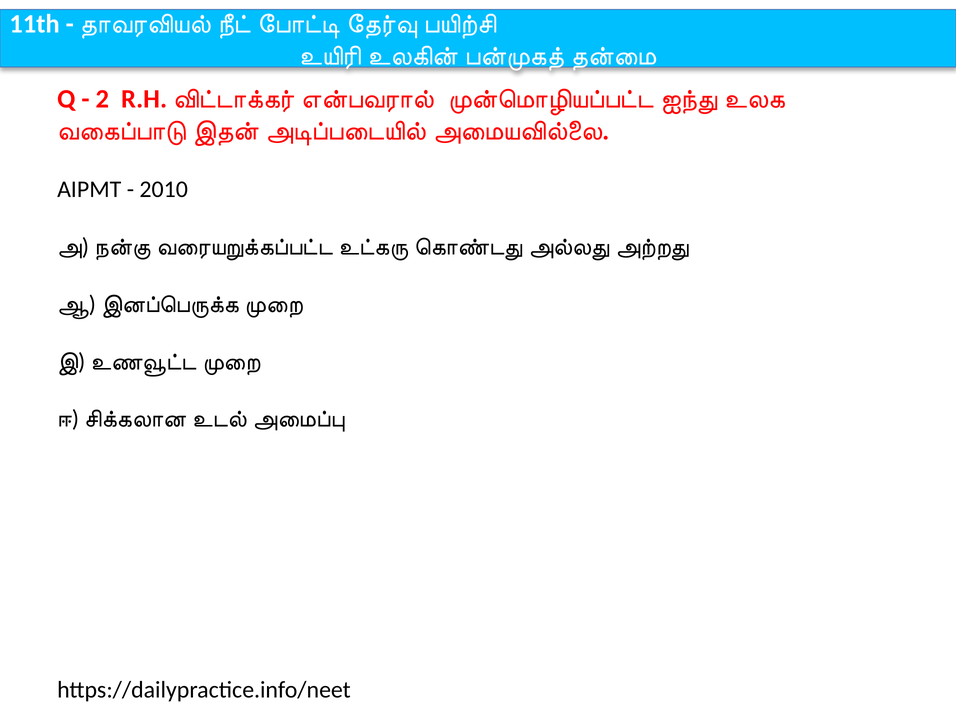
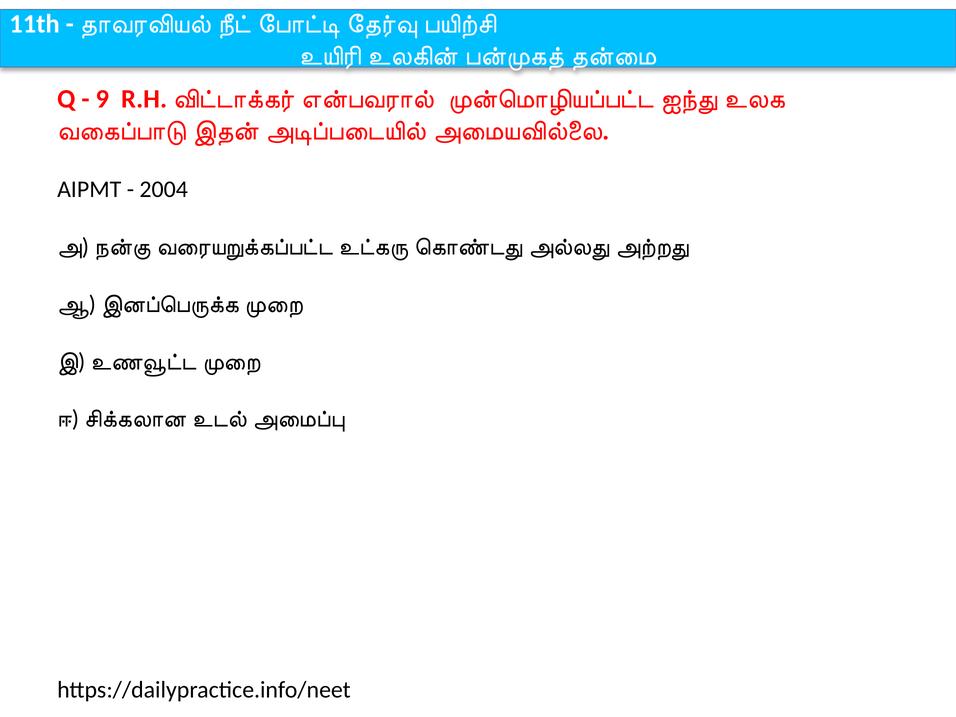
2: 2 -> 9 (102, 99)
2010: 2010 -> 2004 (164, 190)
